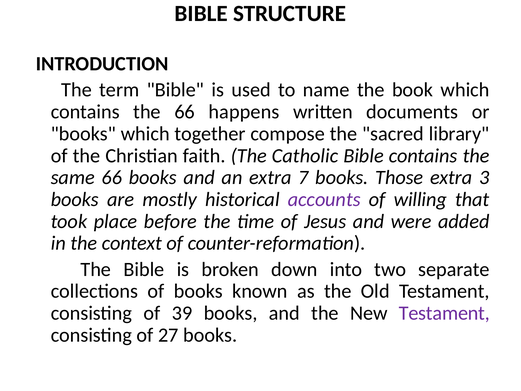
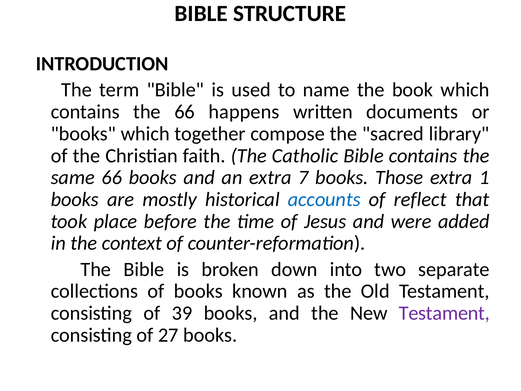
3: 3 -> 1 (484, 177)
accounts colour: purple -> blue (324, 199)
willing: willing -> reflect (420, 199)
